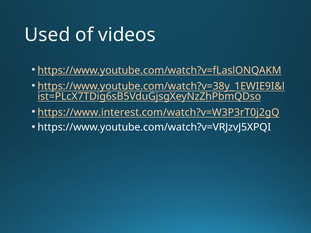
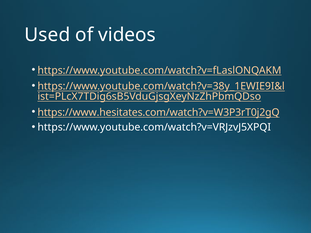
https://www.interest.com/watch?v=W3P3rT0j2gQ: https://www.interest.com/watch?v=W3P3rT0j2gQ -> https://www.hesitates.com/watch?v=W3P3rT0j2gQ (159, 113)
